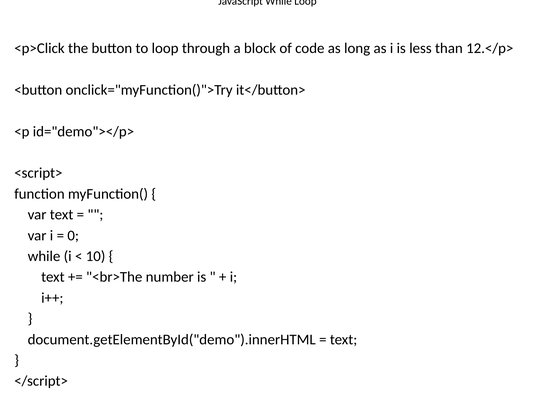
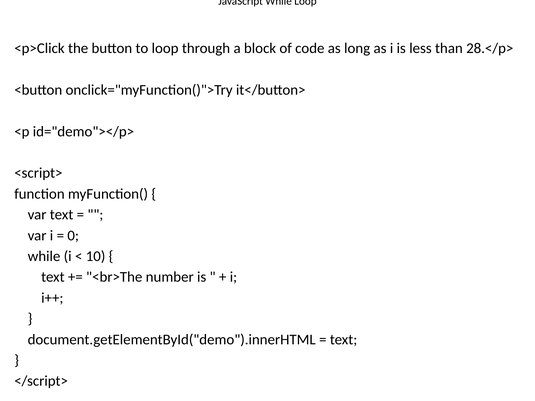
12.</p>: 12.</p> -> 28.</p> (490, 48)
